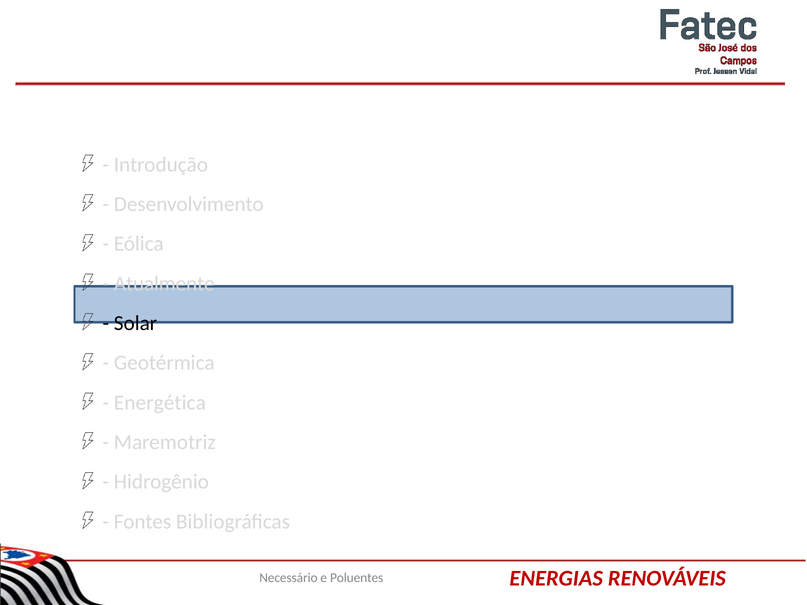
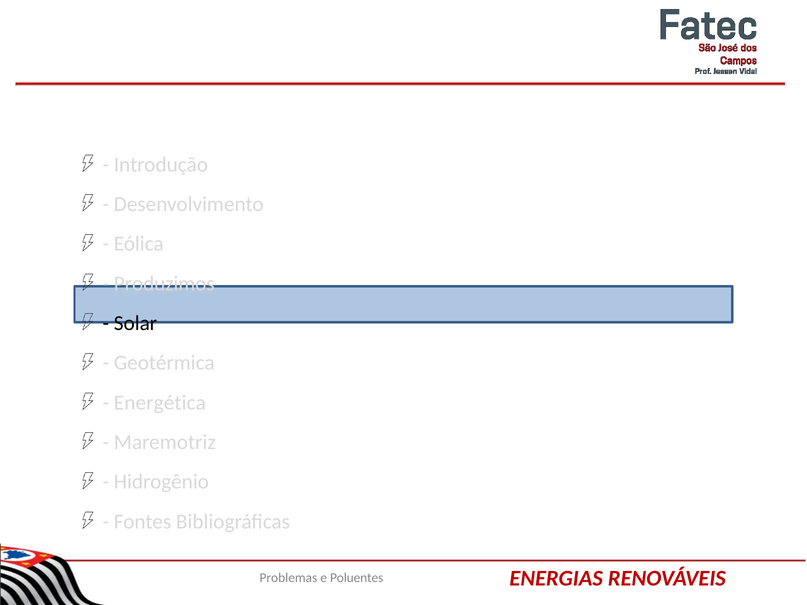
Atualmente: Atualmente -> Produzimos (164, 284)
Necessário: Necessário -> Problemas (288, 578)
